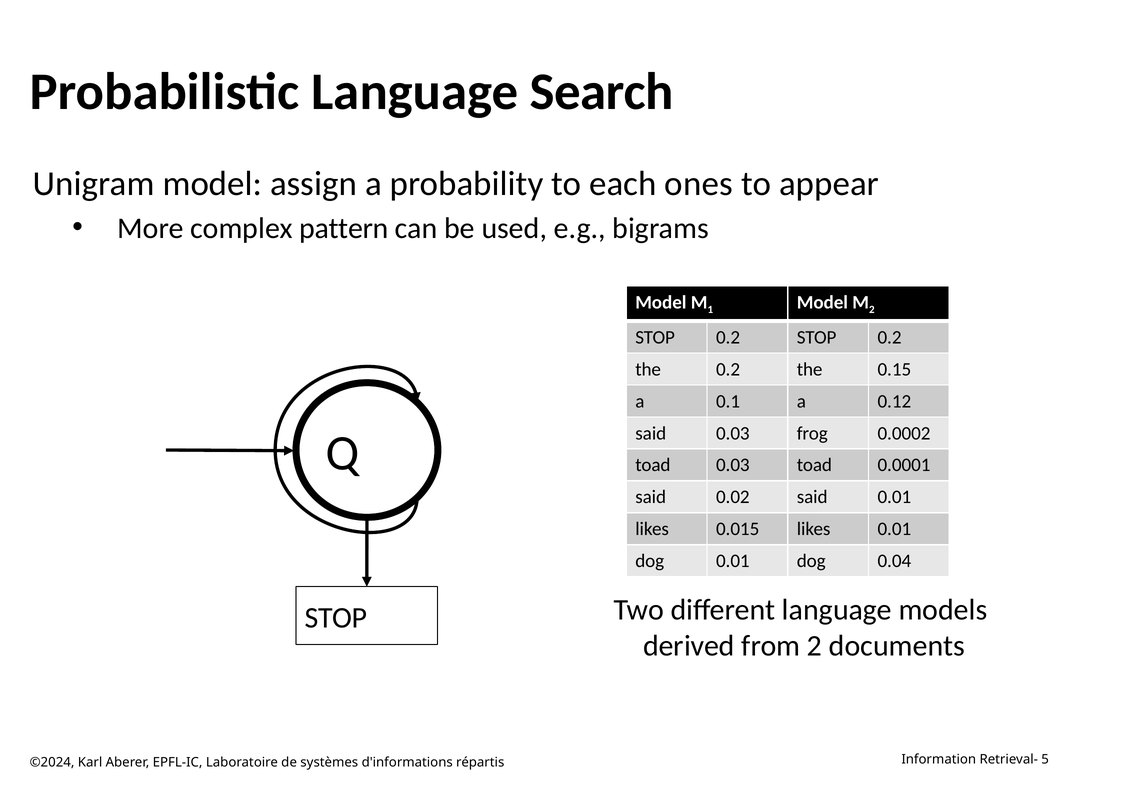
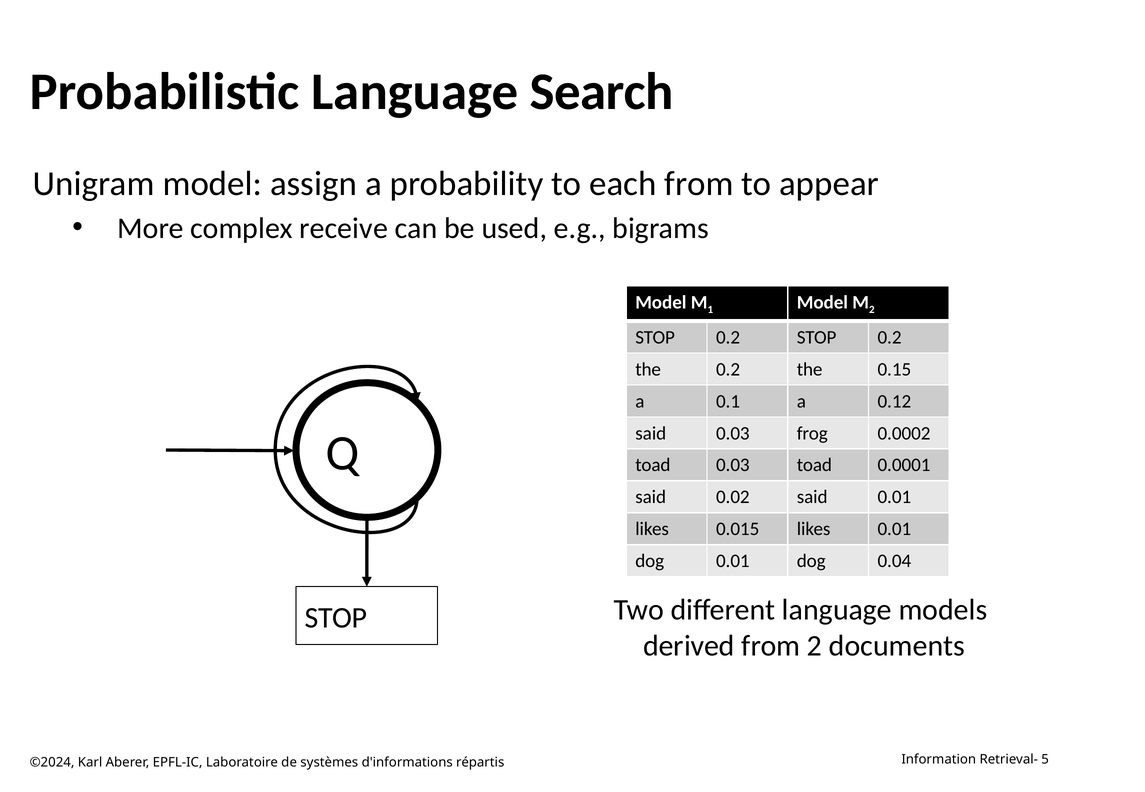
each ones: ones -> from (699, 184)
pattern: pattern -> receive (344, 228)
